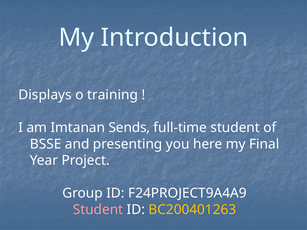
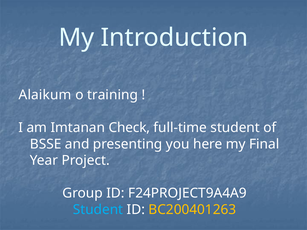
Displays: Displays -> Alaikum (45, 95)
Sends: Sends -> Check (129, 128)
Student colour: pink -> light blue (98, 210)
